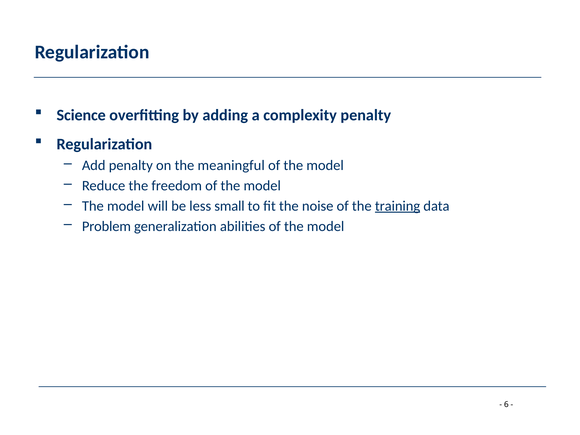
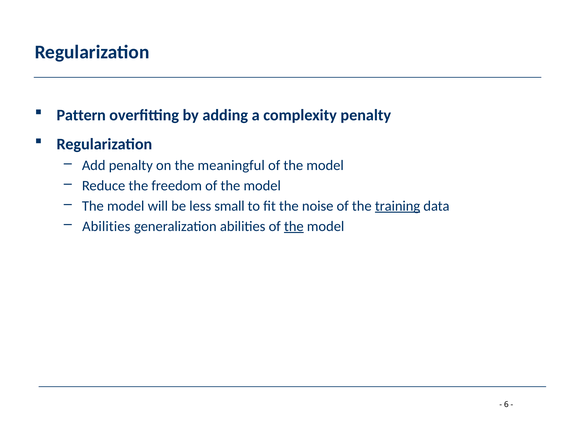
Science: Science -> Pattern (81, 115)
Problem: Problem -> Abilities (106, 226)
the underline: none -> present (294, 226)
